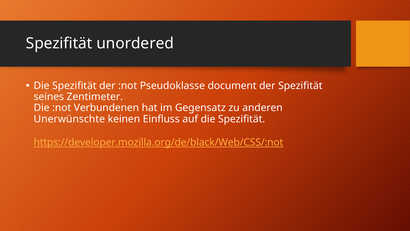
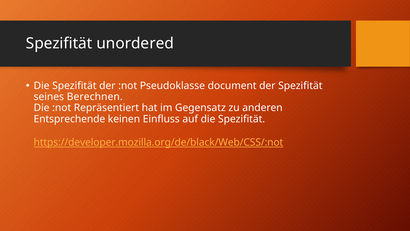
Zentimeter: Zentimeter -> Berechnen (95, 97)
Verbundenen: Verbundenen -> Repräsentiert (106, 108)
Unerwünschte: Unerwünschte -> Entsprechende (69, 119)
